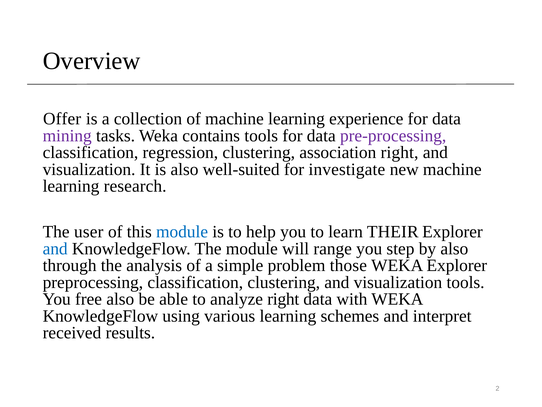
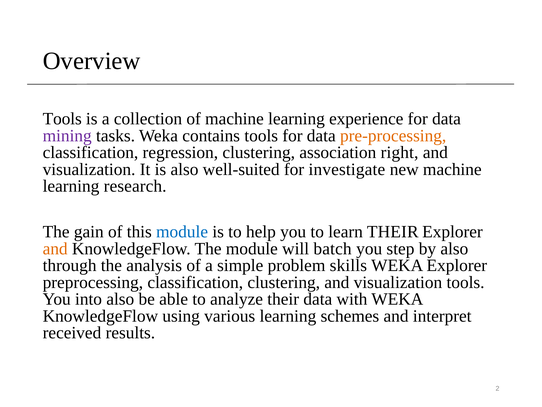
Offer: Offer -> Tools (62, 119)
pre-processing colour: purple -> orange (393, 135)
user: user -> gain (89, 232)
and colour: blue -> orange (55, 248)
range: range -> batch (333, 248)
those: those -> skills (348, 265)
free: free -> into (89, 299)
analyze right: right -> their (283, 299)
